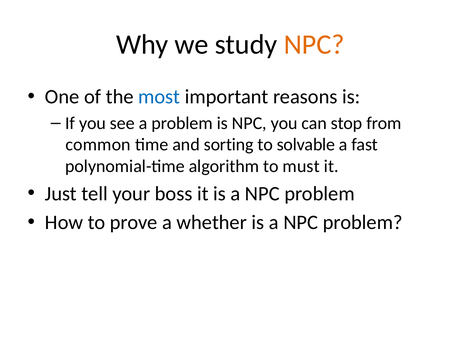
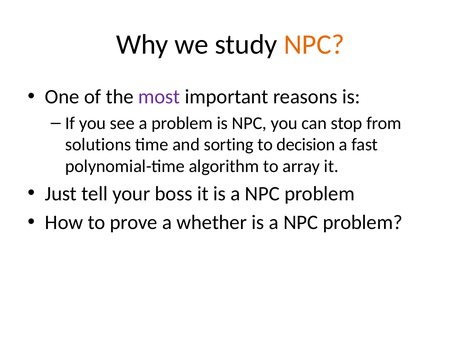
most colour: blue -> purple (159, 97)
common: common -> solutions (98, 145)
solvable: solvable -> decision (306, 145)
must: must -> array (301, 166)
